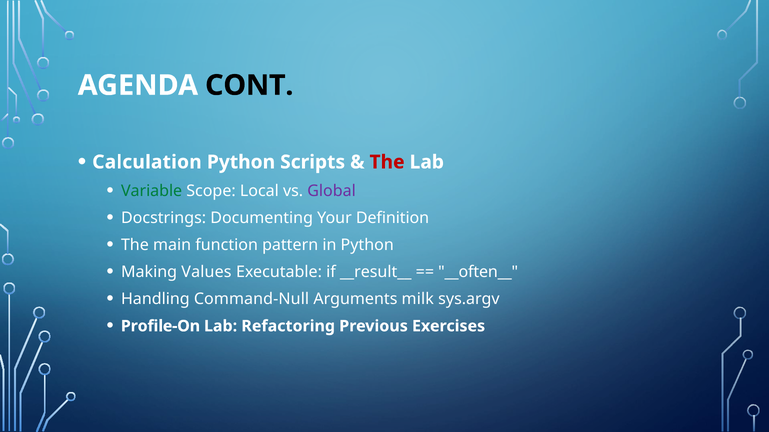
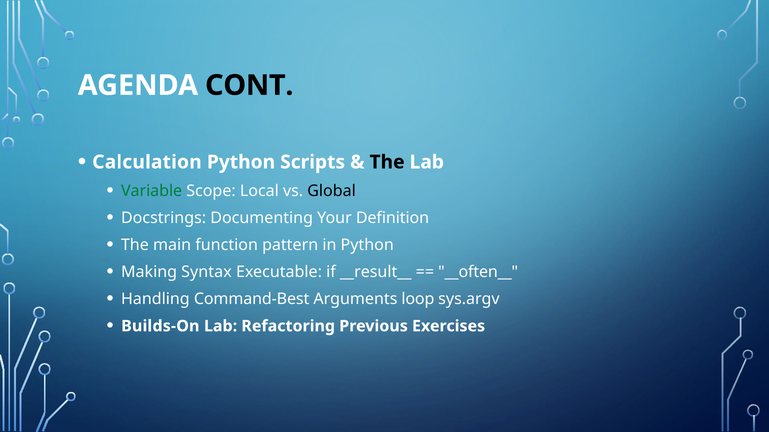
The colour: red -> black (387, 162)
Global colour: purple -> black (332, 191)
Values: Values -> Syntax (206, 272)
Command-Null: Command-Null -> Command-Best (252, 299)
milk: milk -> loop (418, 299)
Profile-On: Profile-On -> Builds-On (160, 326)
